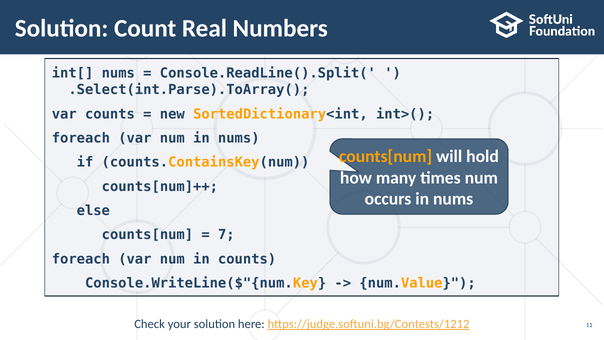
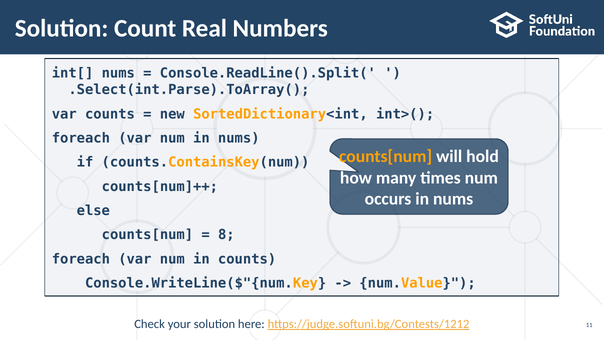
7: 7 -> 8 (226, 235)
